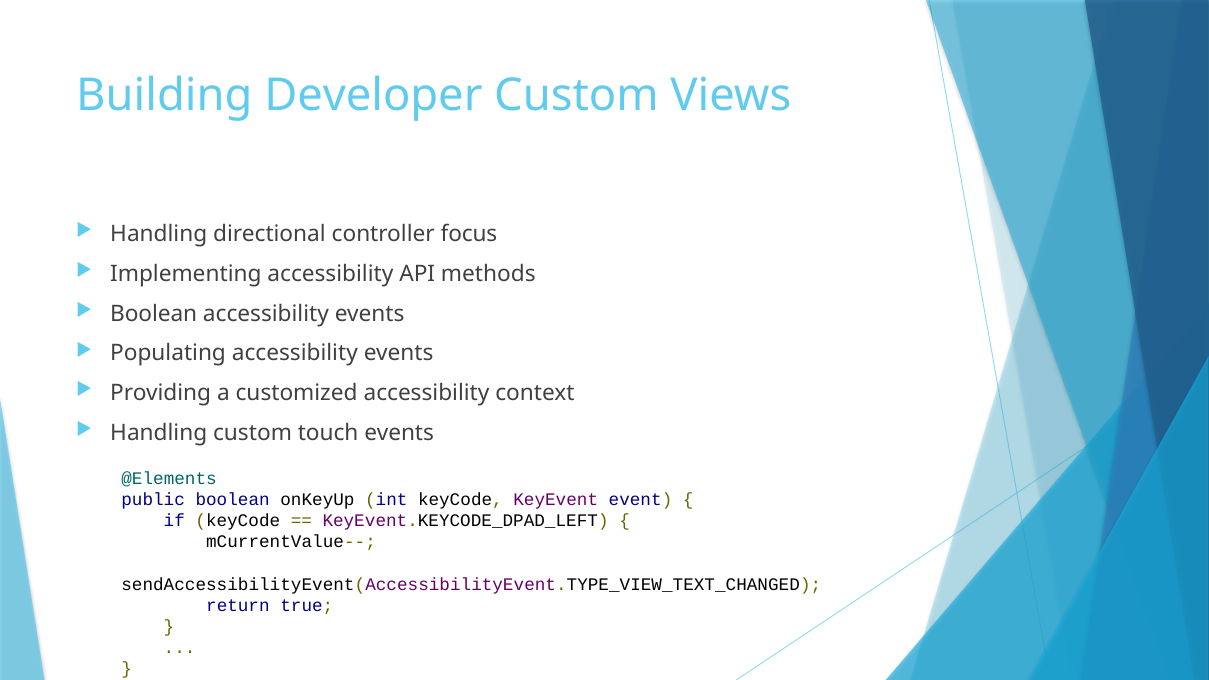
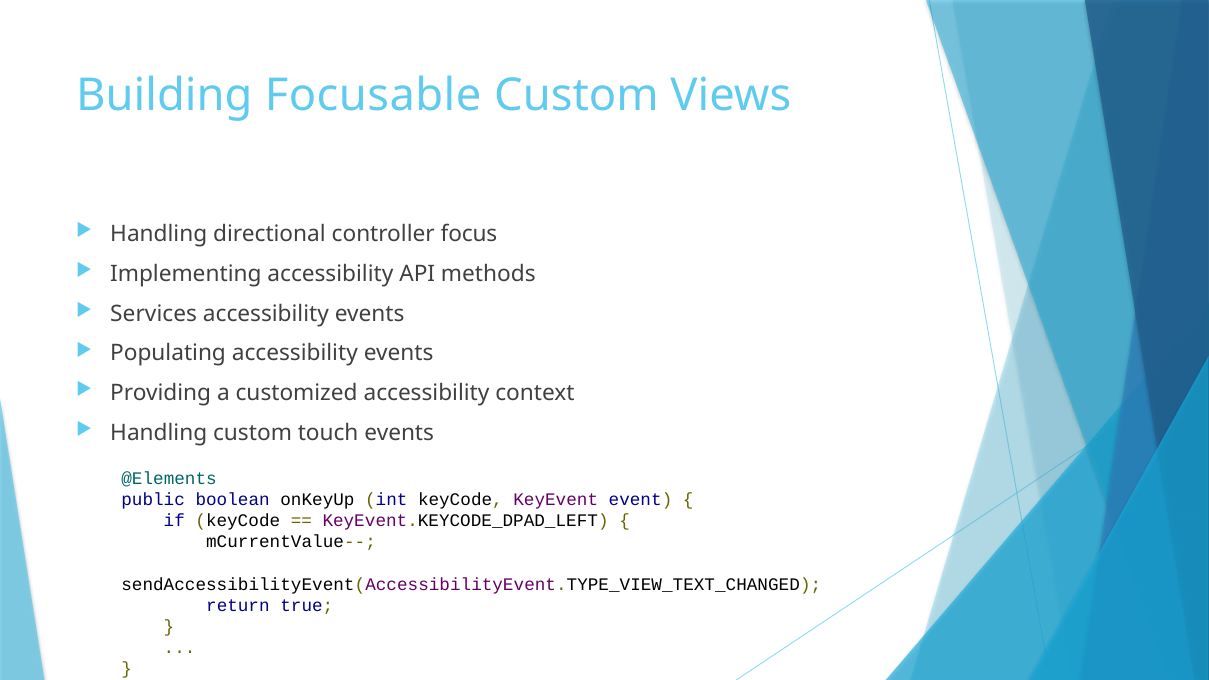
Developer: Developer -> Focusable (373, 95)
Boolean: Boolean -> Services (154, 314)
